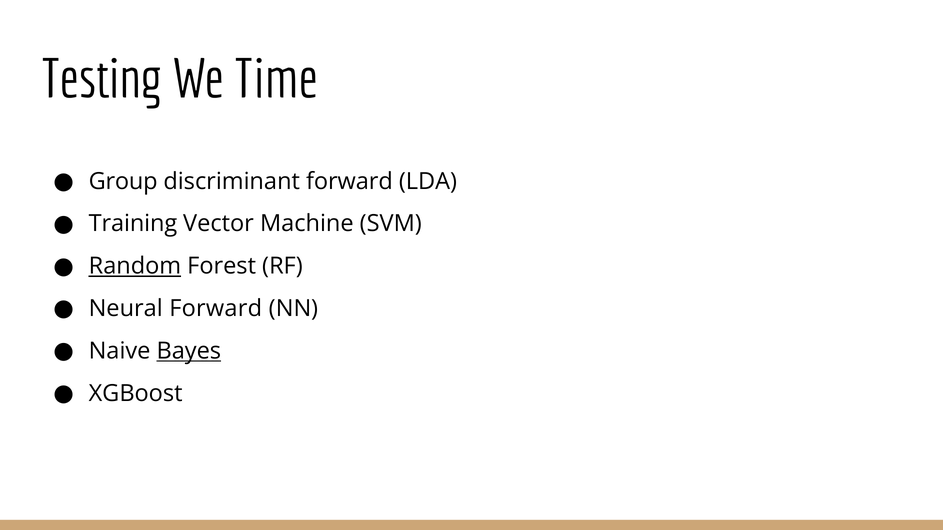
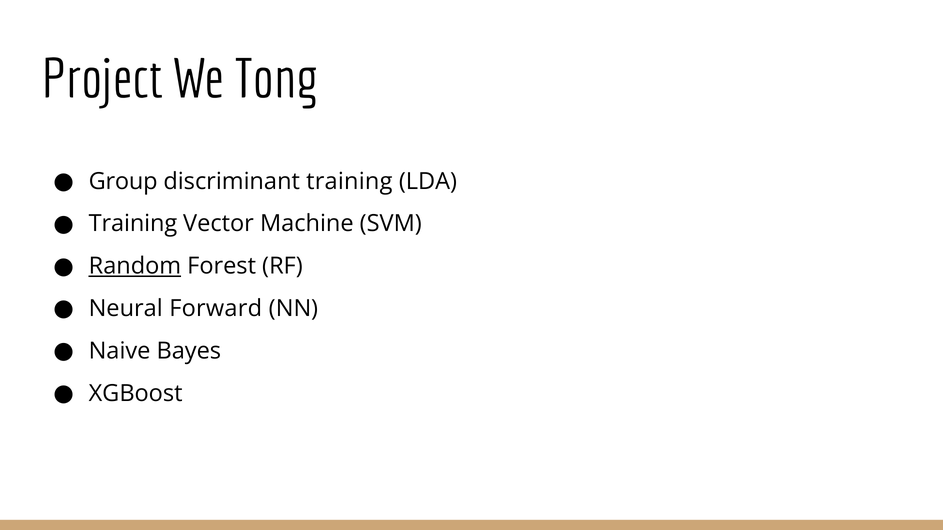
Testing: Testing -> Project (102, 80)
Time: Time -> Tong (277, 80)
discriminant forward: forward -> training (349, 181)
Bayes underline: present -> none (189, 351)
